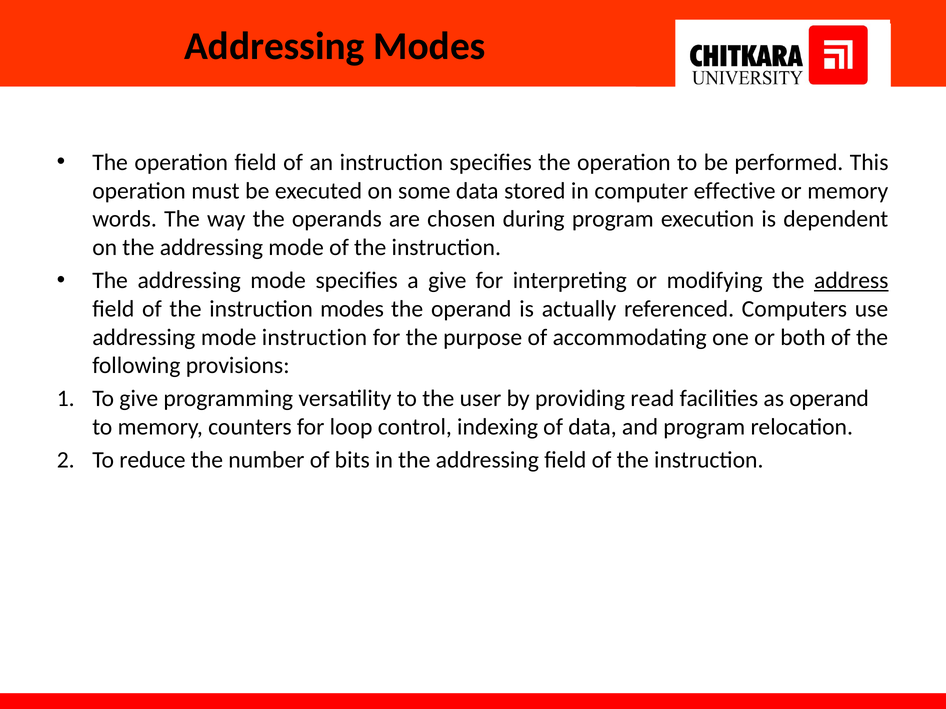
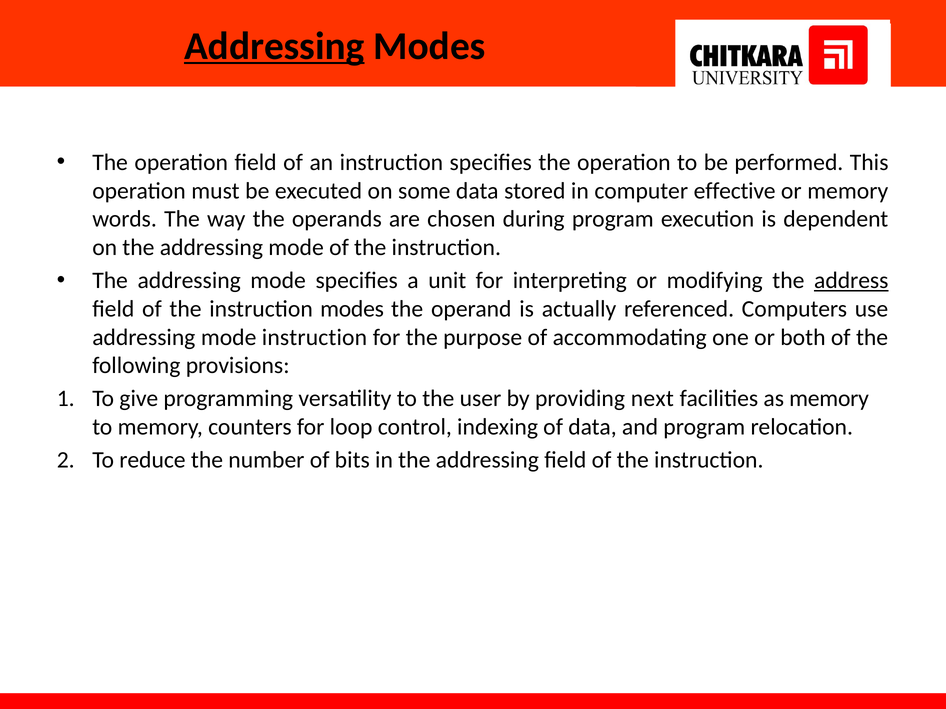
Addressing underline: none -> present (274, 46)
a give: give -> unit (447, 281)
read: read -> next (652, 399)
as operand: operand -> memory (829, 399)
